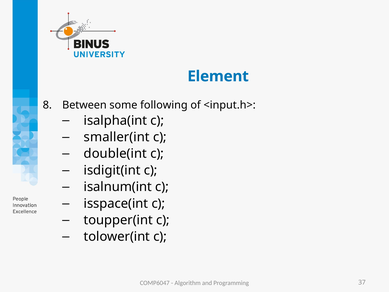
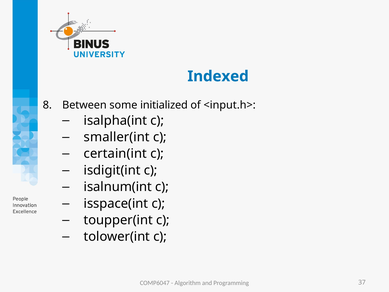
Element: Element -> Indexed (218, 76)
following: following -> initialized (164, 105)
double(int: double(int -> certain(int (115, 154)
